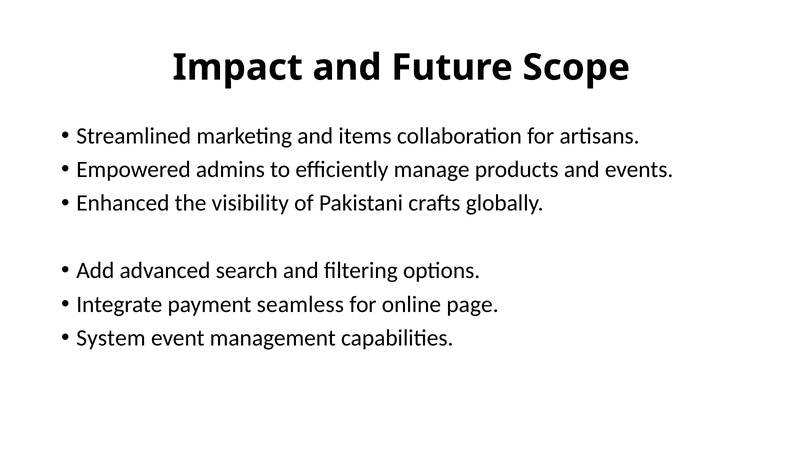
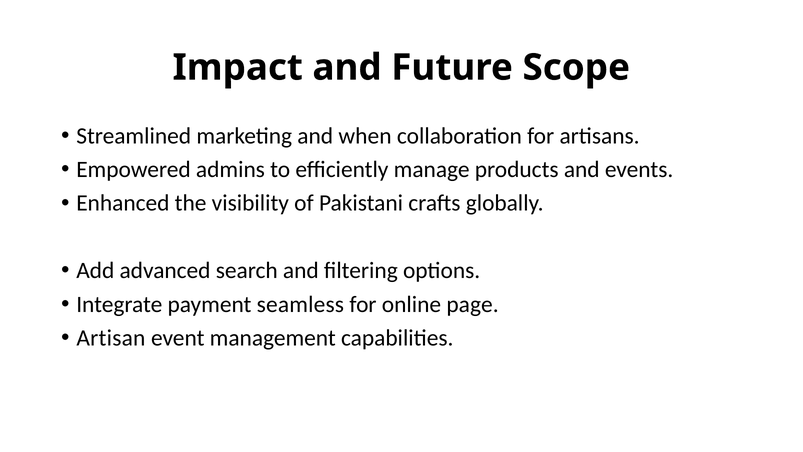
items: items -> when (365, 136)
System: System -> Artisan (111, 338)
